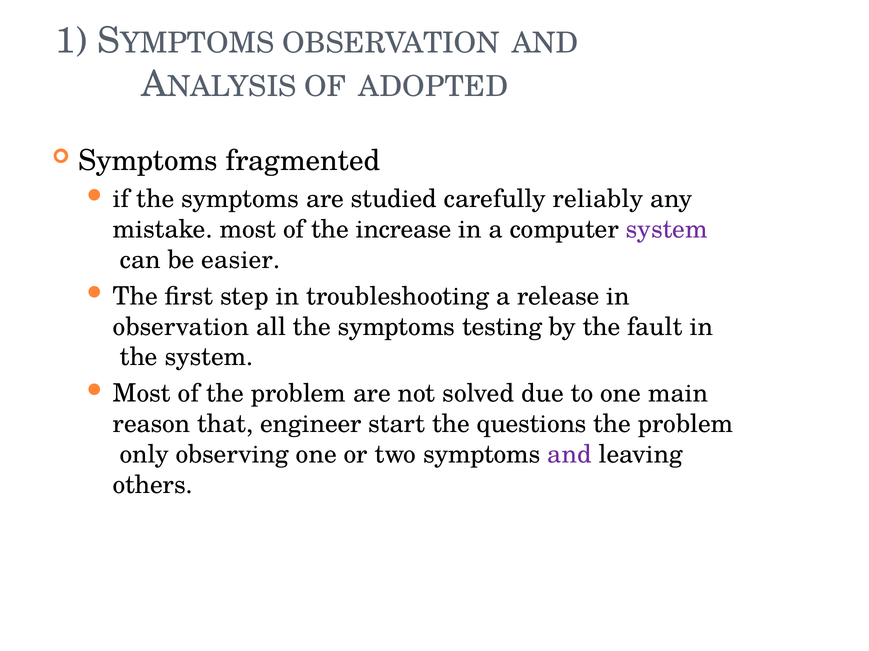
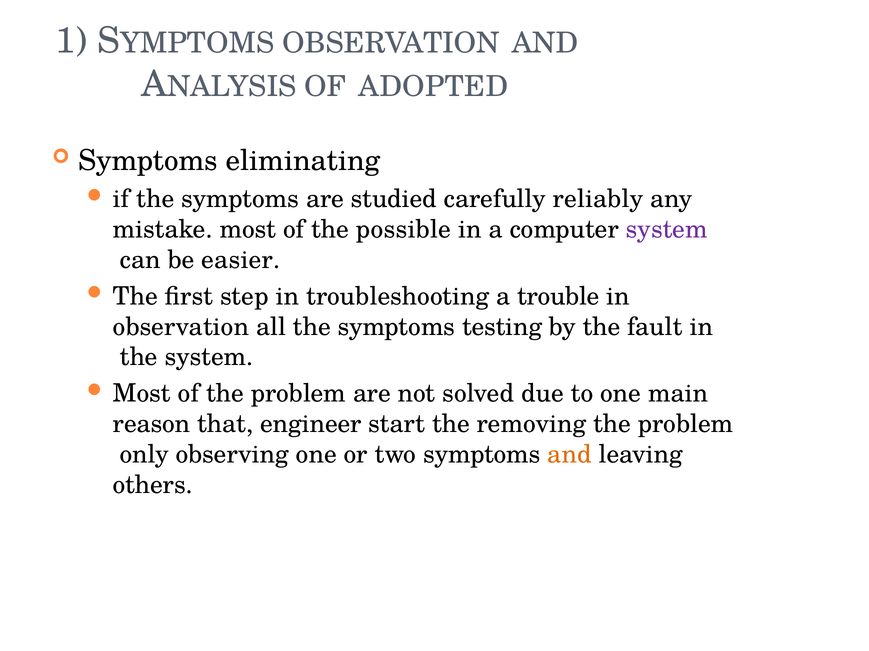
fragmented: fragmented -> eliminating (303, 161)
increase: increase -> possible (403, 230)
release: release -> trouble (558, 297)
questions: questions -> removing (532, 424)
and colour: purple -> orange (570, 455)
